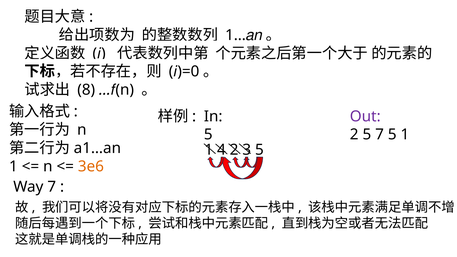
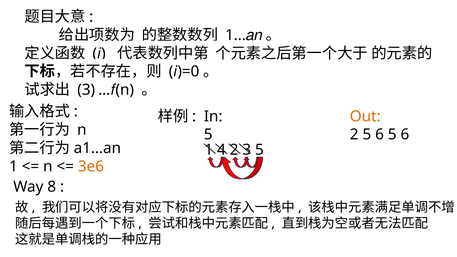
8: 8 -> 3 (86, 90)
Out colour: purple -> orange (365, 116)
2 5 7: 7 -> 6 (380, 135)
1: 1 -> 6 (405, 135)
Way 7: 7 -> 8 (52, 187)
